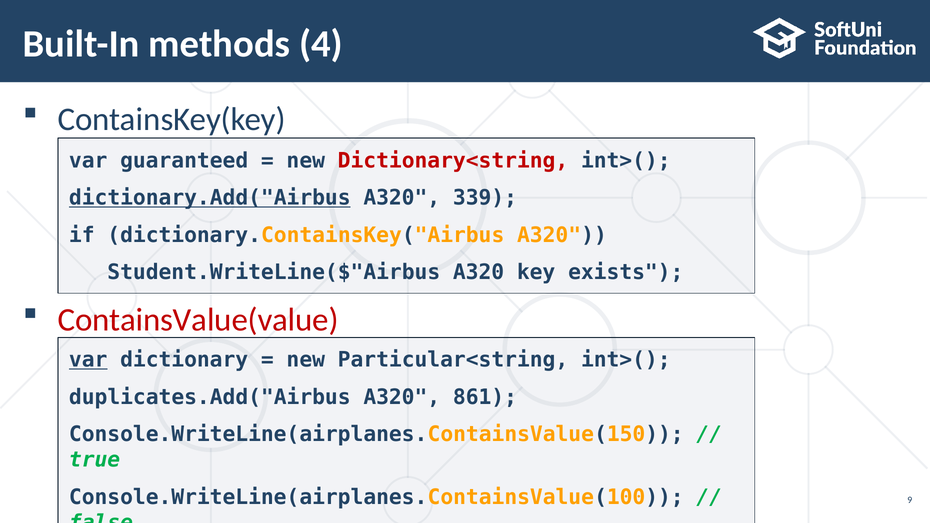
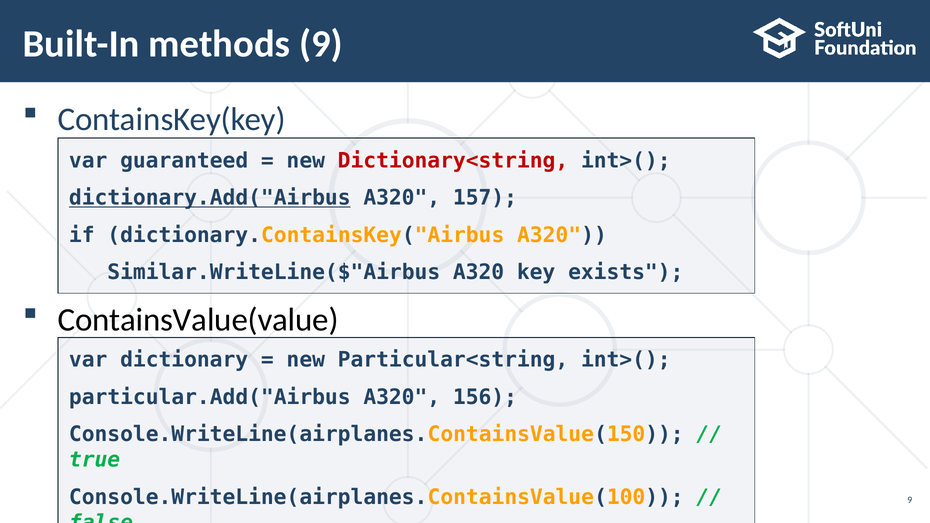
methods 4: 4 -> 9 (321, 44)
339: 339 -> 157 (485, 198)
Student.WriteLine($"Airbus: Student.WriteLine($"Airbus -> Similar.WriteLine($"Airbus (274, 272)
ContainsValue(value colour: red -> black (198, 320)
var underline: present -> none (88, 360)
duplicates.Add("Airbus: duplicates.Add("Airbus -> particular.Add("Airbus (210, 397)
861: 861 -> 156 (485, 397)
